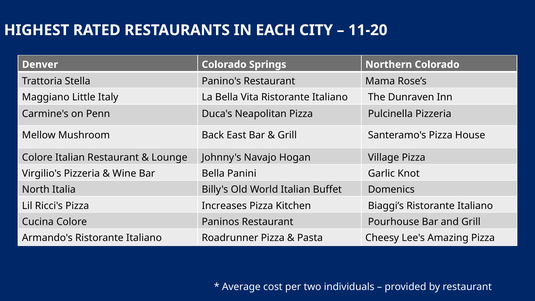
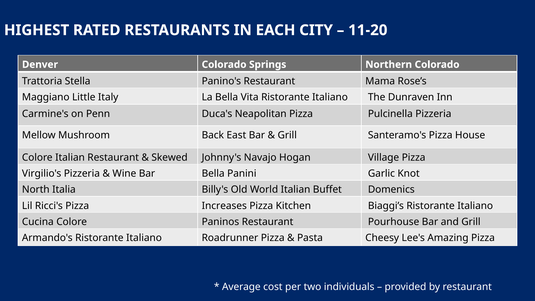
Lounge: Lounge -> Skewed (170, 158)
